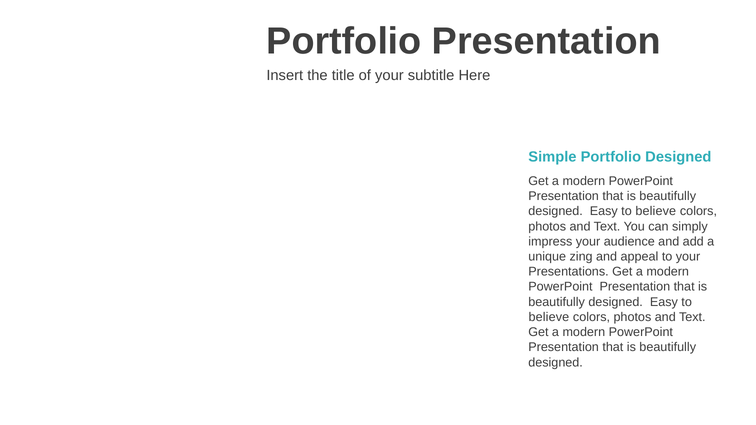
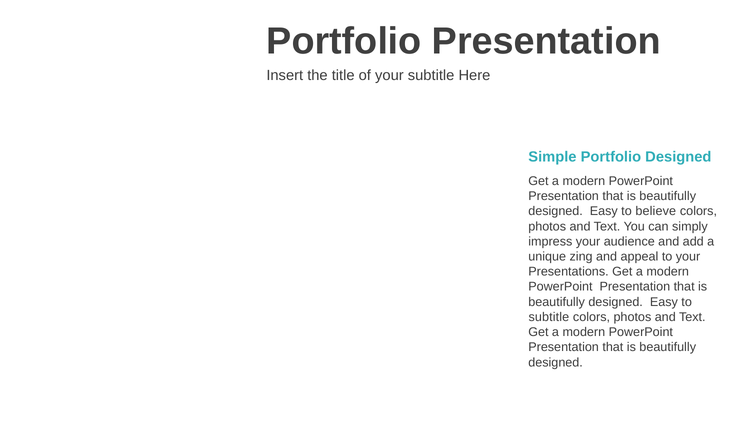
believe: believe -> subtitle (549, 317)
